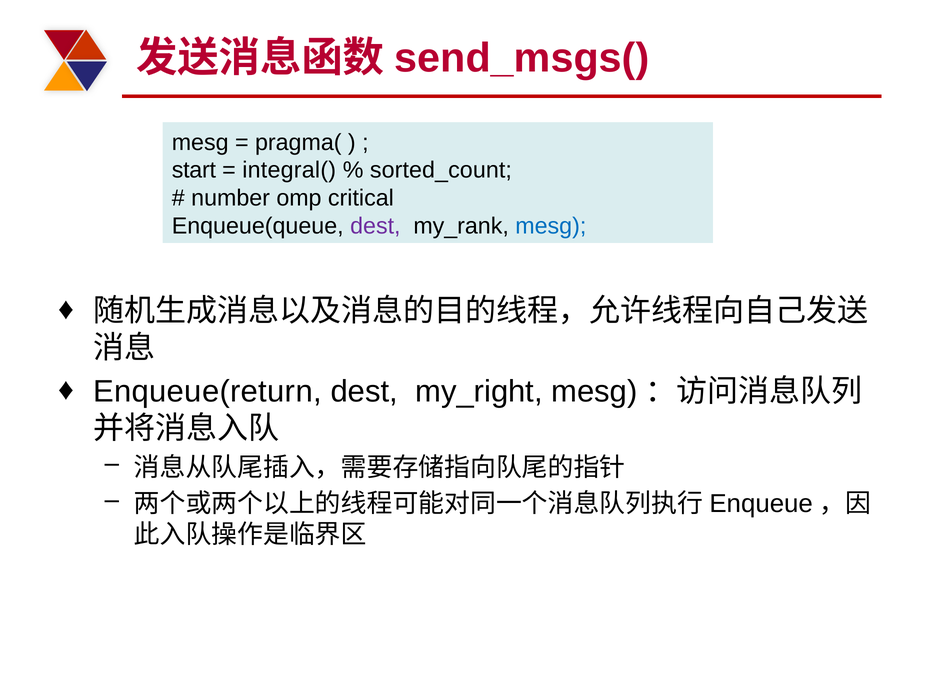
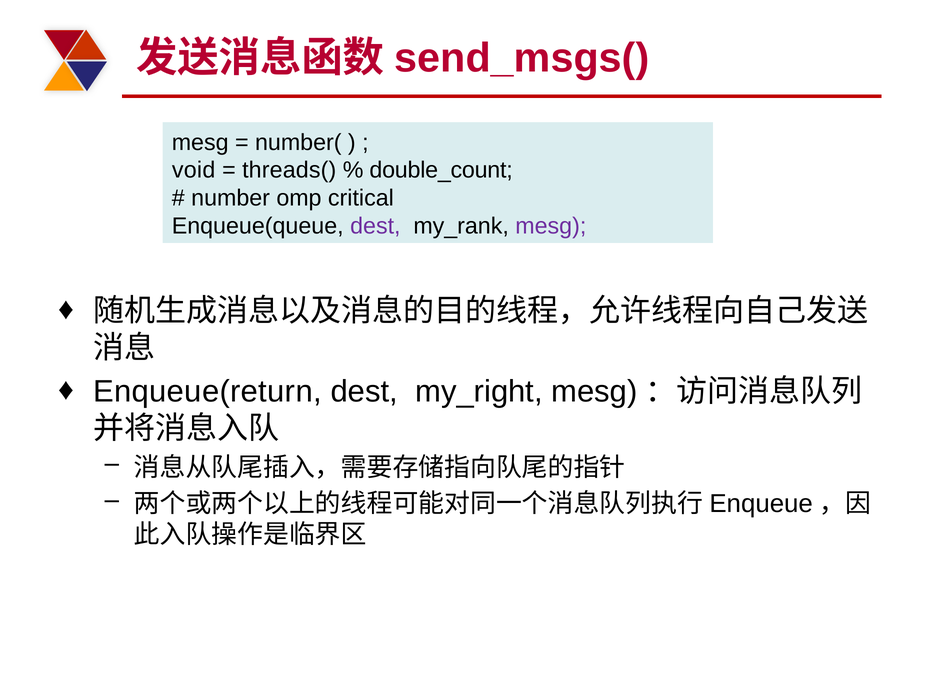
pragma(: pragma( -> number( (298, 142)
start: start -> void (194, 170)
integral(: integral( -> threads( (289, 170)
sorted_count: sorted_count -> double_count (441, 170)
mesg colour: blue -> purple (551, 226)
